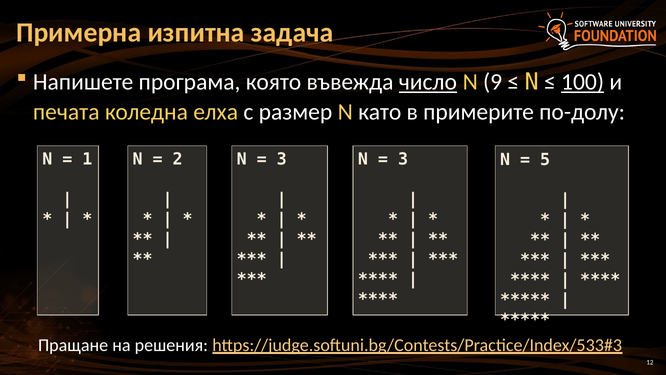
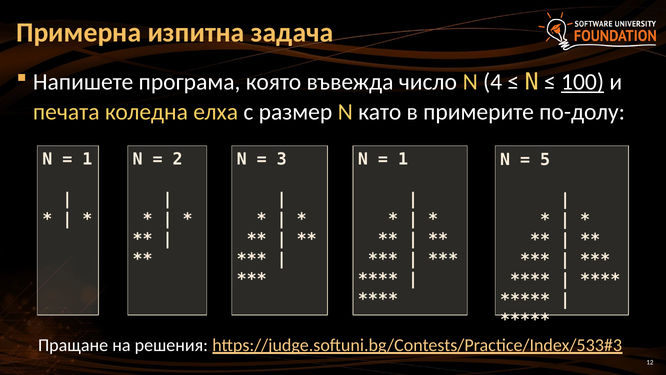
число underline: present -> none (428, 82)
9: 9 -> 4 (493, 82)
3: 3 -> 1 (403, 159)
